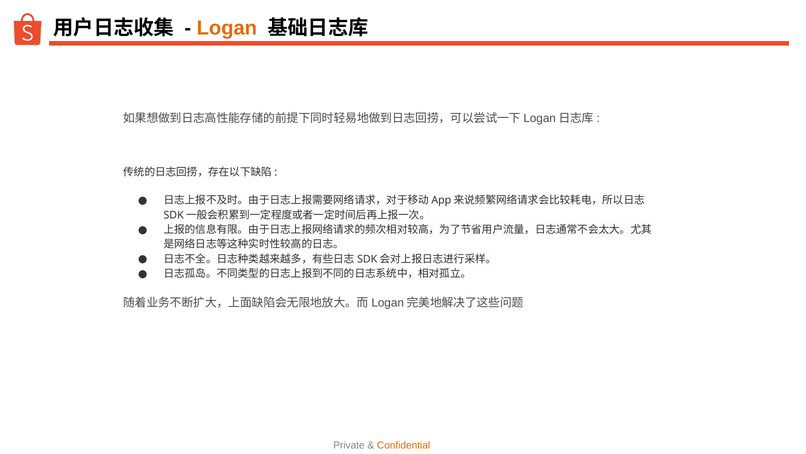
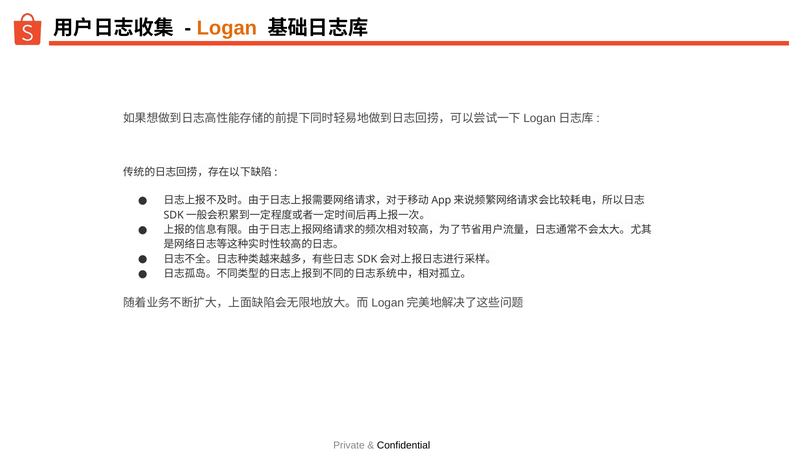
Confidential colour: orange -> black (404, 445)
